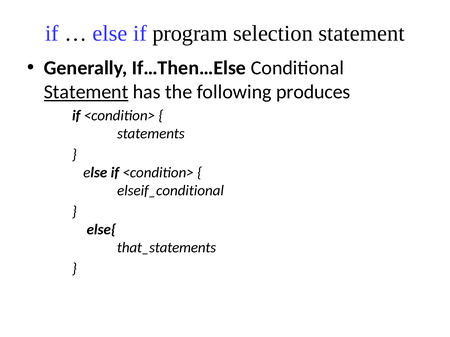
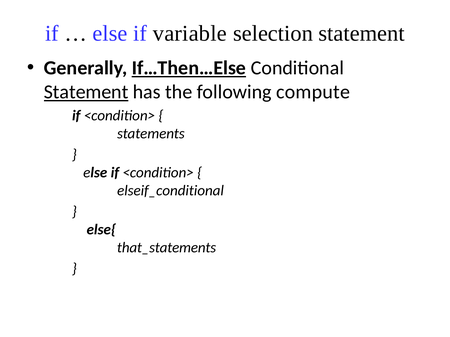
program: program -> variable (190, 33)
If…Then…Else underline: none -> present (189, 68)
produces: produces -> compute (313, 92)
